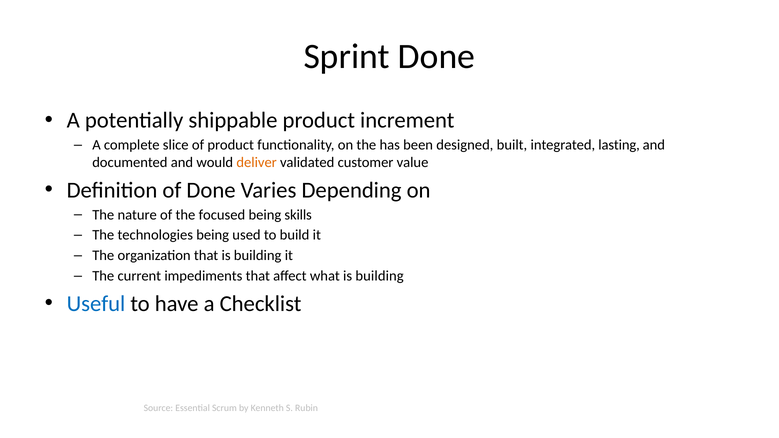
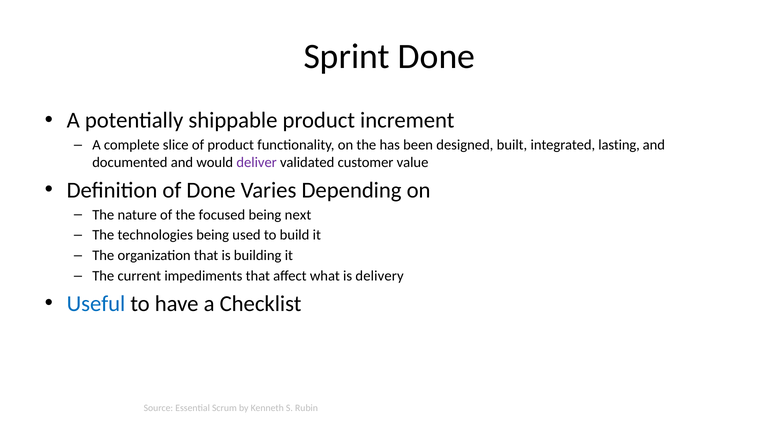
deliver colour: orange -> purple (257, 163)
skills: skills -> next (298, 215)
what is building: building -> delivery (380, 276)
